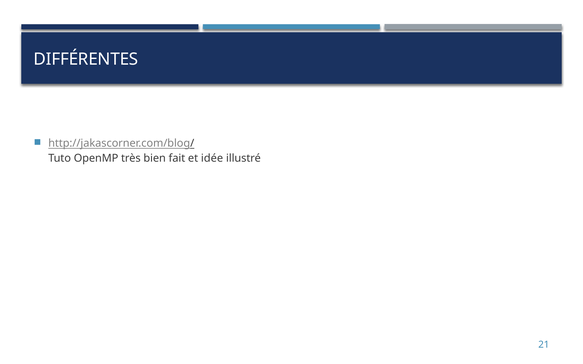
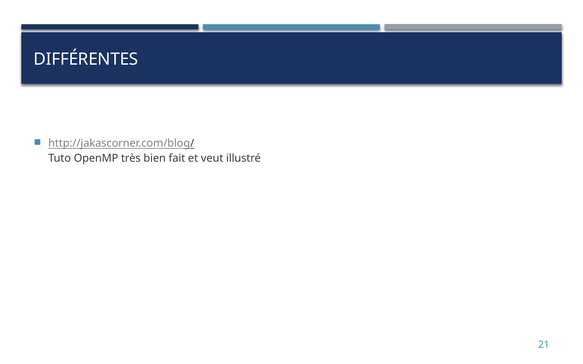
idée: idée -> veut (212, 158)
